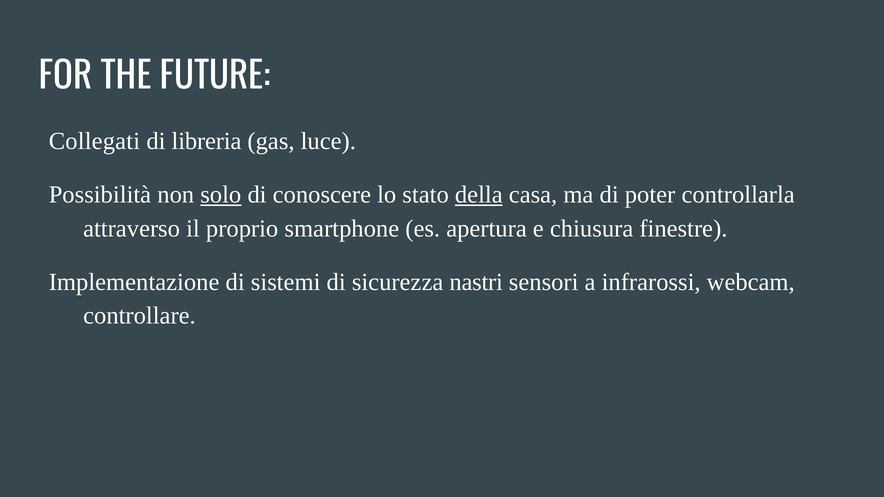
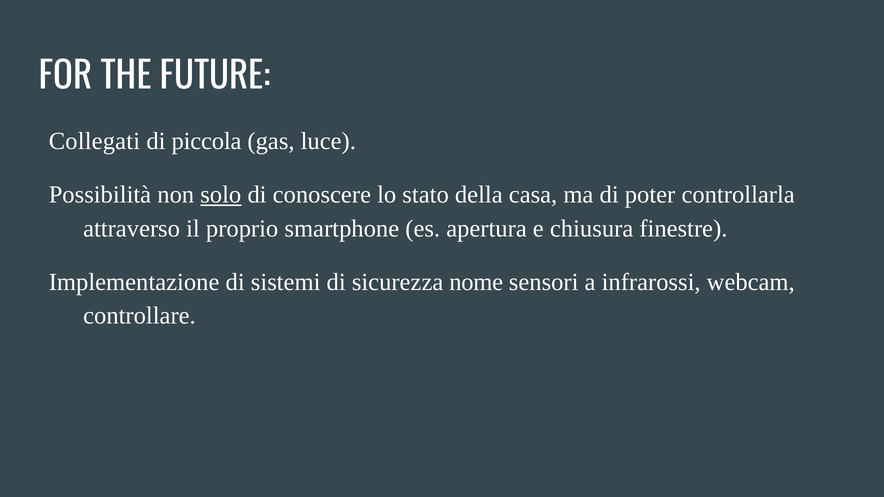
libreria: libreria -> piccola (207, 141)
della underline: present -> none (479, 195)
nastri: nastri -> nome (476, 282)
